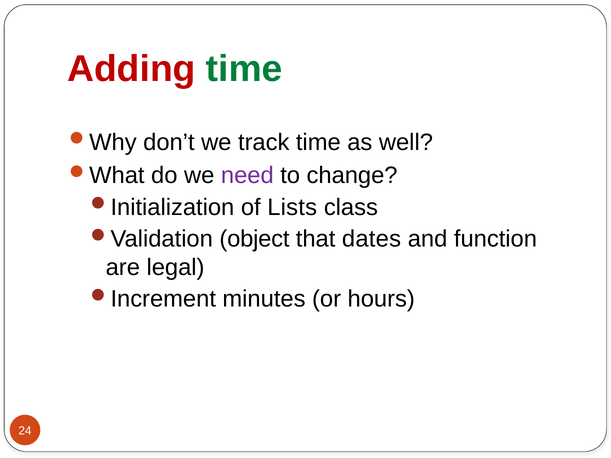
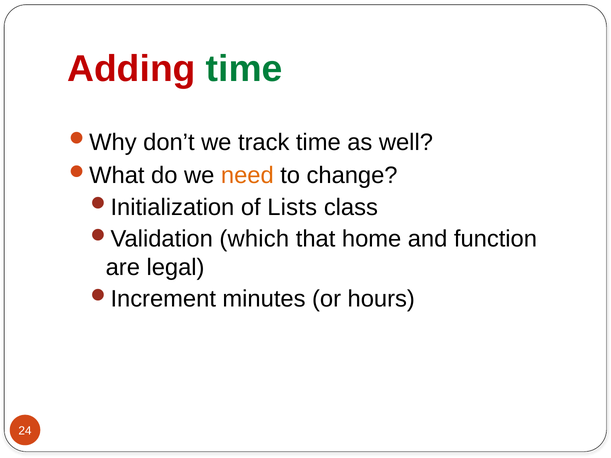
need colour: purple -> orange (247, 176)
object: object -> which (254, 239)
dates: dates -> home (372, 239)
